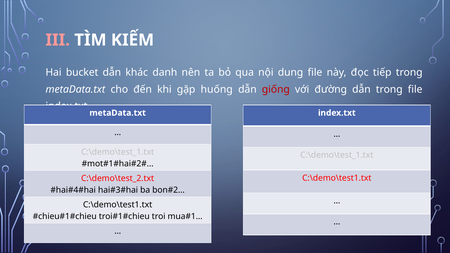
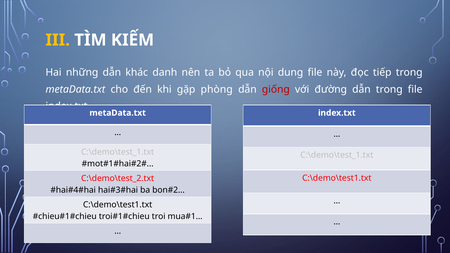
III colour: pink -> yellow (58, 40)
bucket: bucket -> những (82, 72)
huống: huống -> phòng (217, 89)
